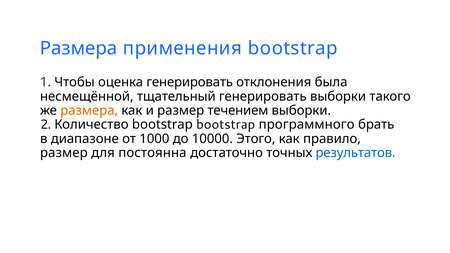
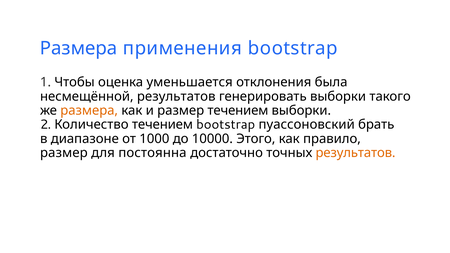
оценка генерировать: генерировать -> уменьшается (190, 82)
несмещённой тщательный: тщательный -> результатов (176, 96)
Количество bootstrap: bootstrap -> течением (162, 125)
программного: программного -> пуассоновский (307, 125)
результатов colour: blue -> orange (356, 153)
